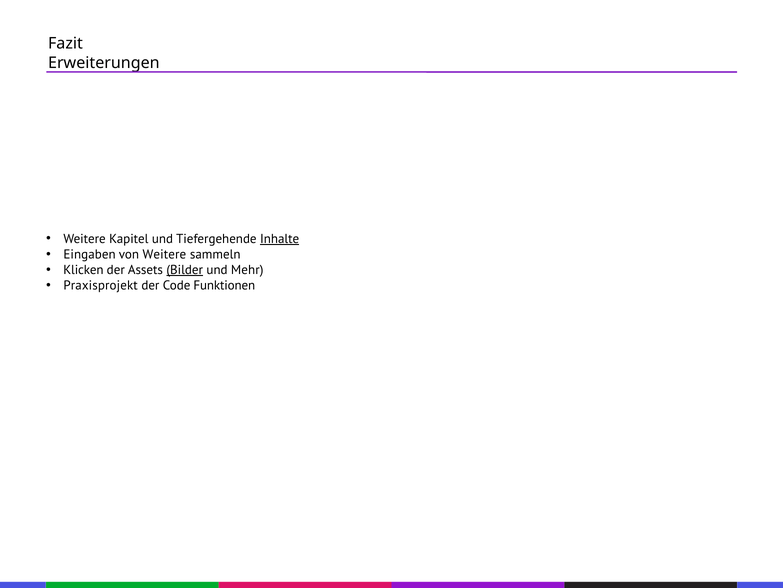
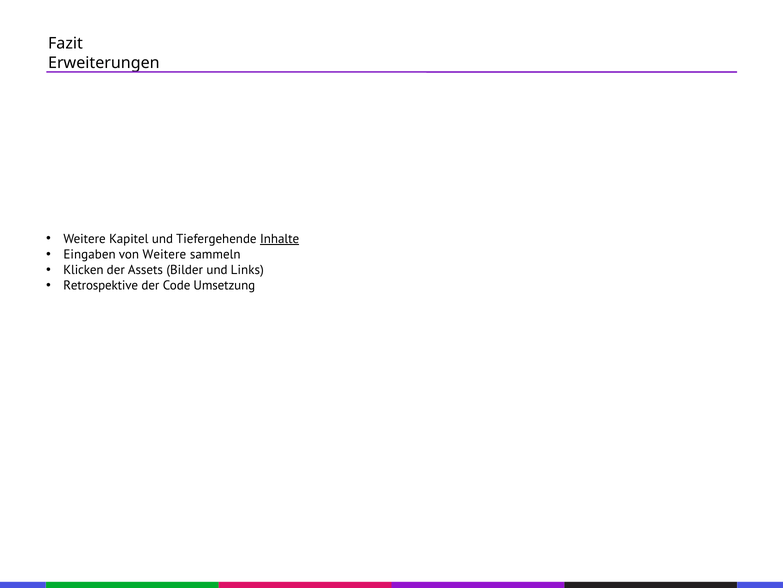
Bilder underline: present -> none (185, 270)
Mehr: Mehr -> Links (247, 270)
Praxisprojekt: Praxisprojekt -> Retrospektive (101, 285)
Funktionen: Funktionen -> Umsetzung (224, 285)
